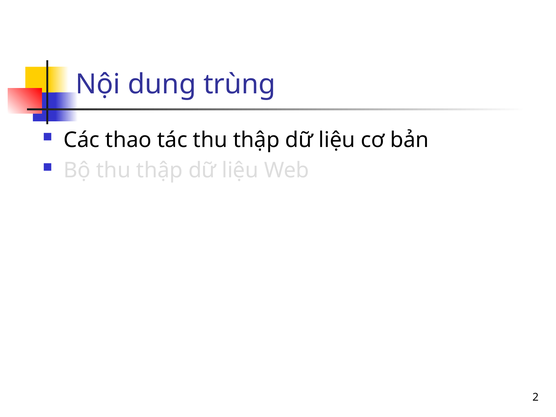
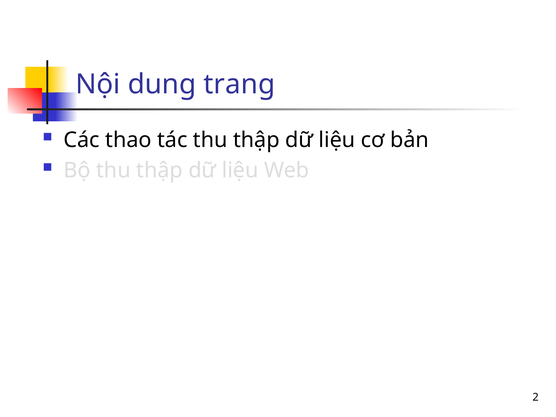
trùng: trùng -> trang (239, 84)
